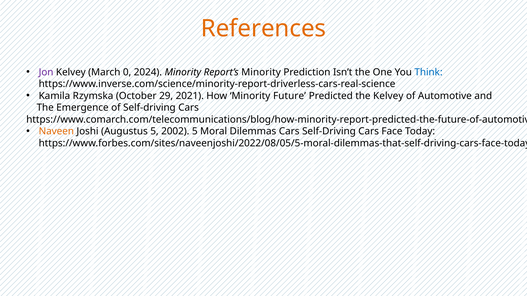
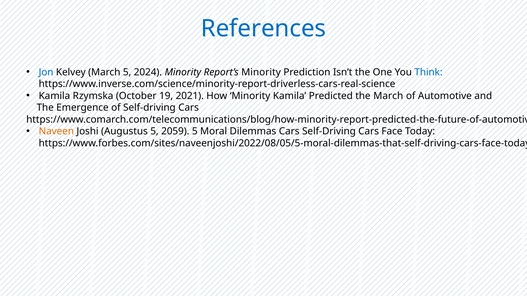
References colour: orange -> blue (263, 28)
Jon colour: purple -> blue (46, 72)
March 0: 0 -> 5 (127, 72)
29: 29 -> 19 (166, 96)
Minority Future: Future -> Kamila (290, 96)
the Kelvey: Kelvey -> March (388, 96)
2002: 2002 -> 2059 (175, 132)
